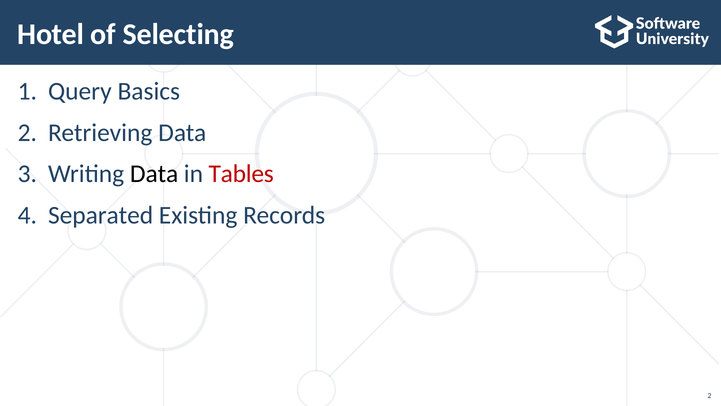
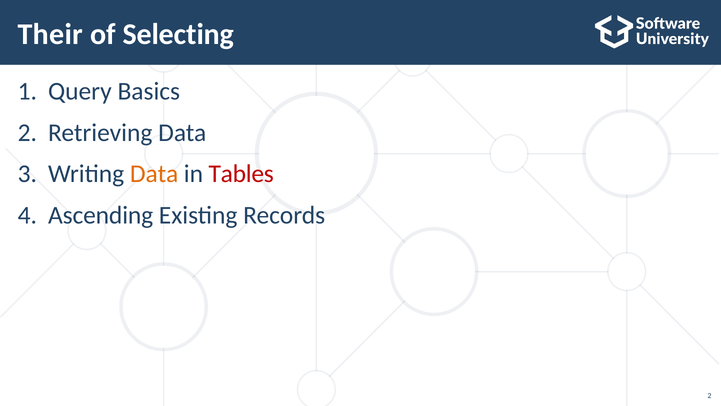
Hotel: Hotel -> Their (50, 34)
Data colour: black -> orange (154, 174)
Separated: Separated -> Ascending (101, 215)
